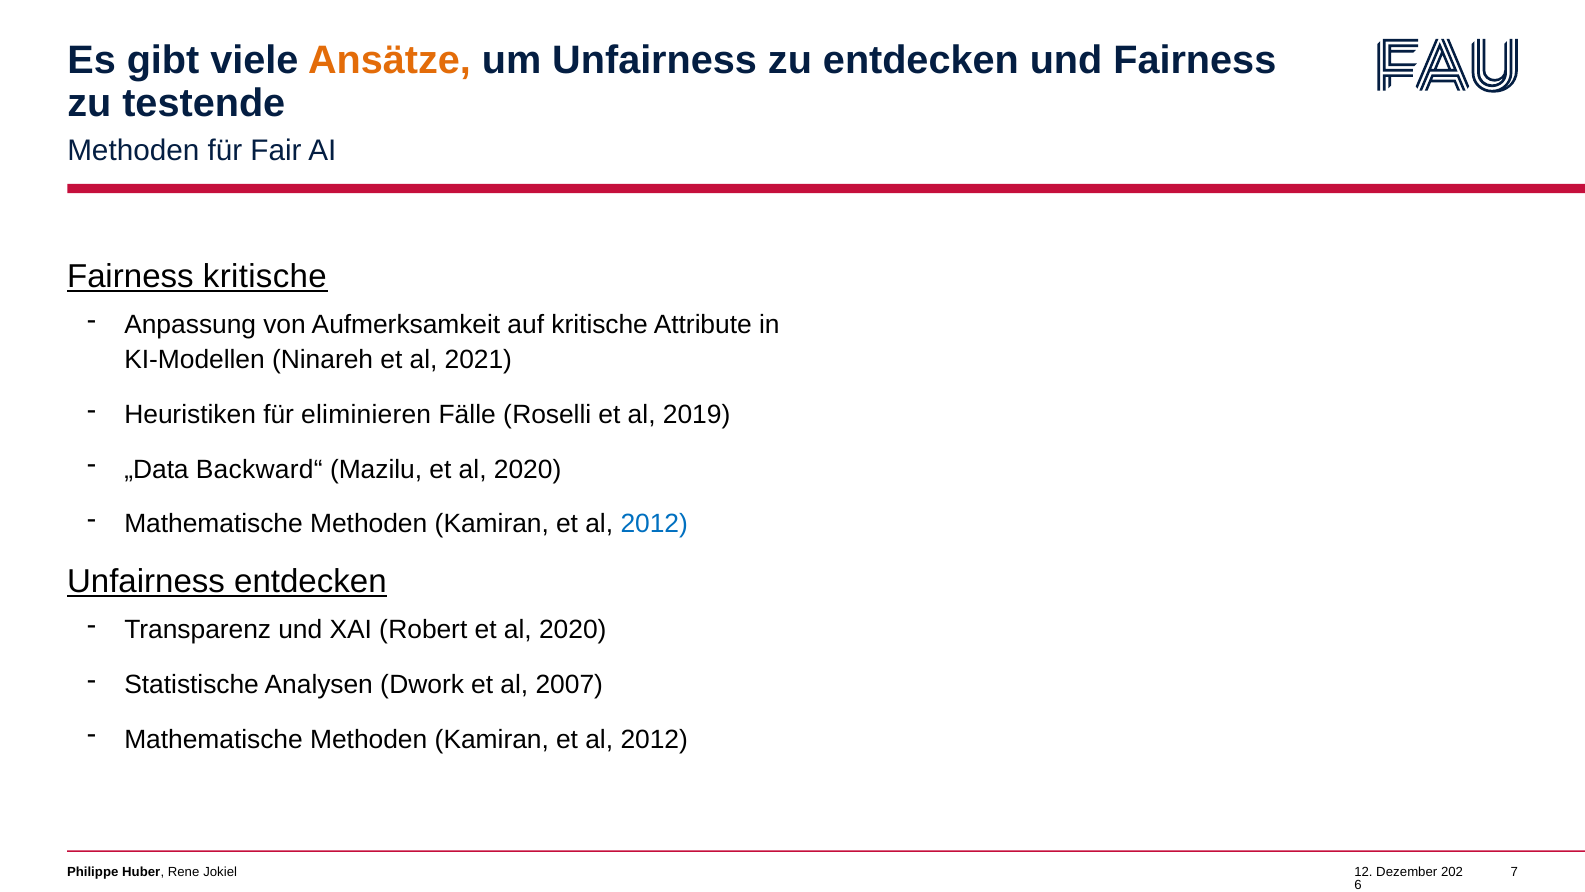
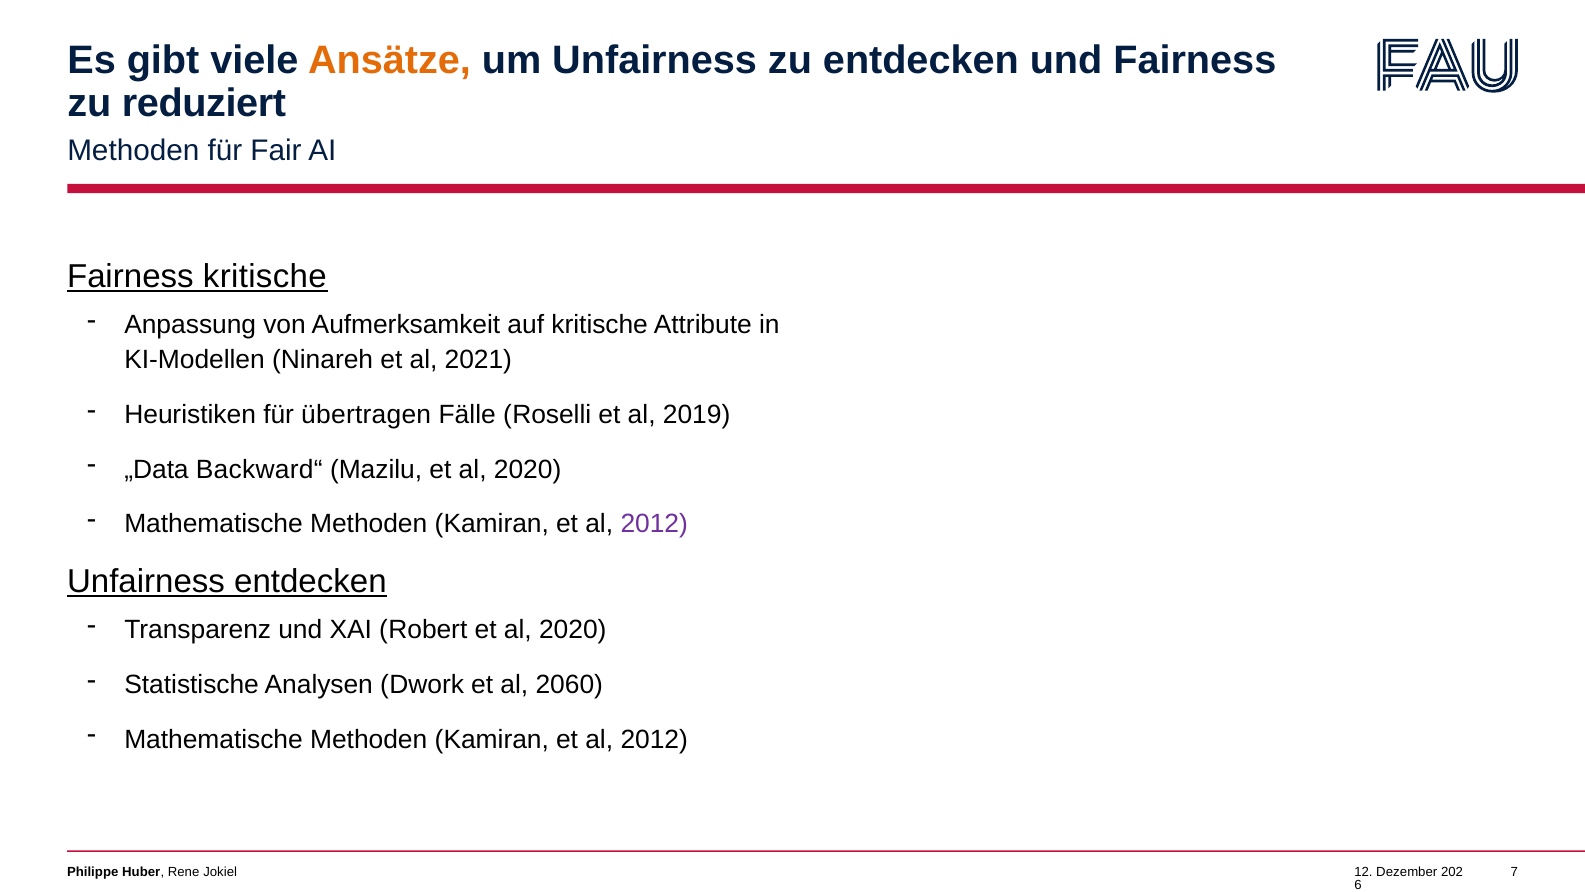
testende: testende -> reduziert (204, 104)
eliminieren: eliminieren -> übertragen (366, 415)
2012 colour: blue -> purple (654, 524)
2007: 2007 -> 2060 (569, 685)
